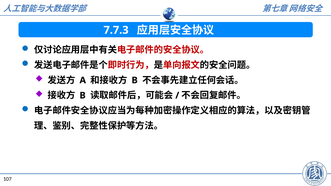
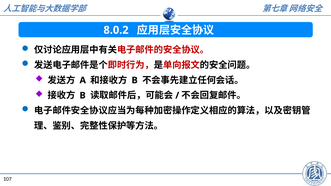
7.7.3: 7.7.3 -> 8.0.2 (116, 30)
